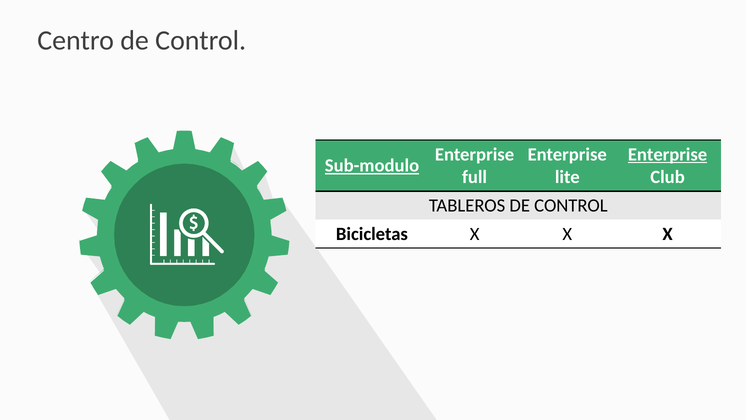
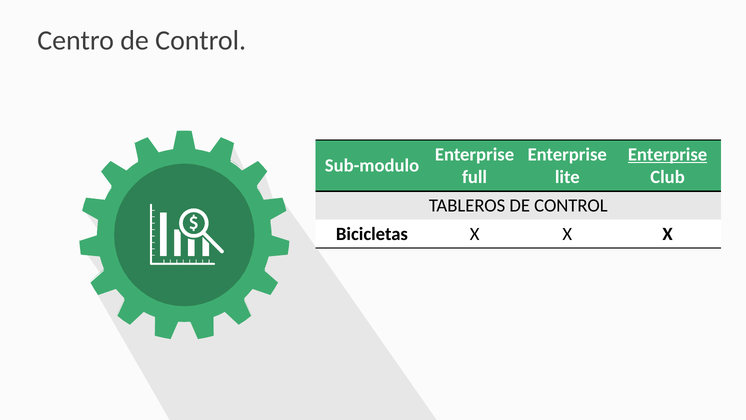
Sub-modulo underline: present -> none (372, 166)
